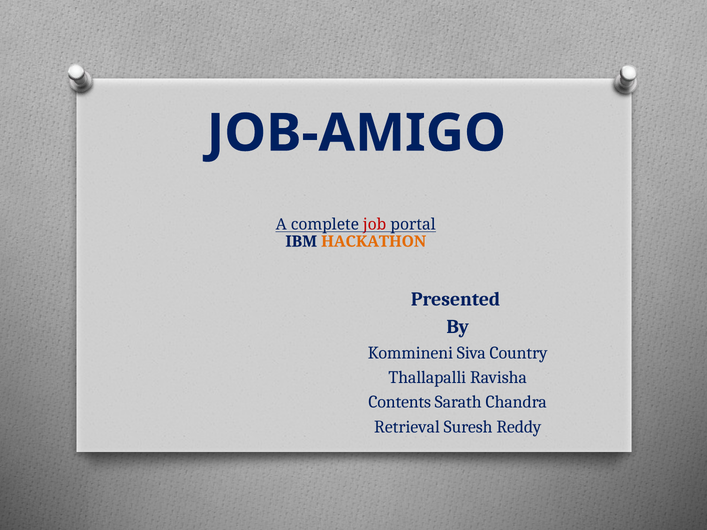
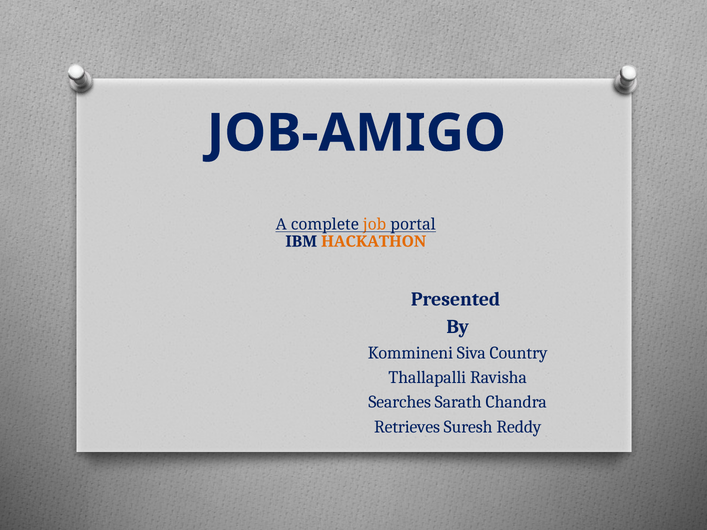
job colour: red -> orange (375, 225)
Contents: Contents -> Searches (400, 402)
Retrieval: Retrieval -> Retrieves (407, 427)
